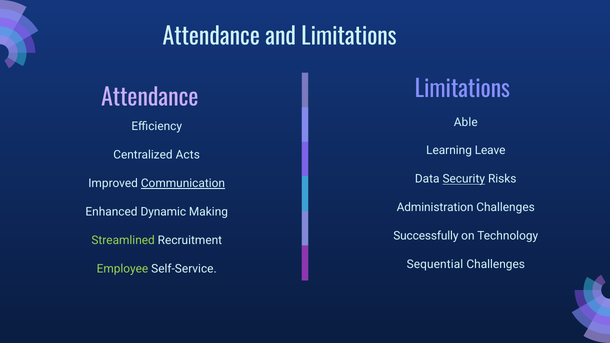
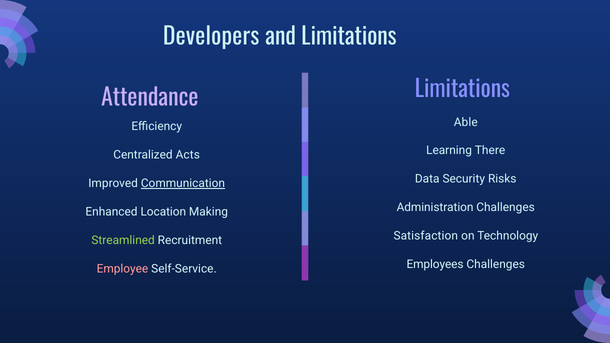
Attendance: Attendance -> Developers (211, 37)
Leave: Leave -> There (490, 151)
Security underline: present -> none (464, 179)
Dynamic: Dynamic -> Location (163, 212)
Successfully: Successfully -> Satisfaction (426, 236)
Sequential: Sequential -> Employees (435, 265)
Employee colour: light green -> pink (123, 269)
